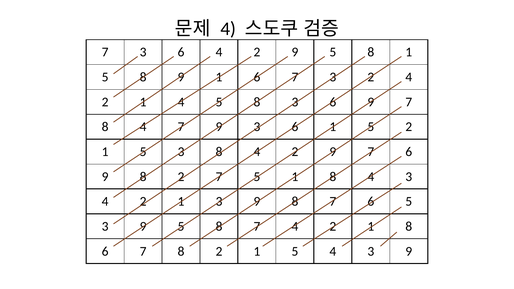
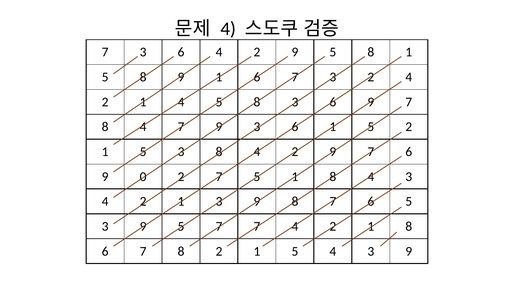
8: 8 -> 0 (143, 177)
3 9 5 8: 8 -> 7 (219, 227)
